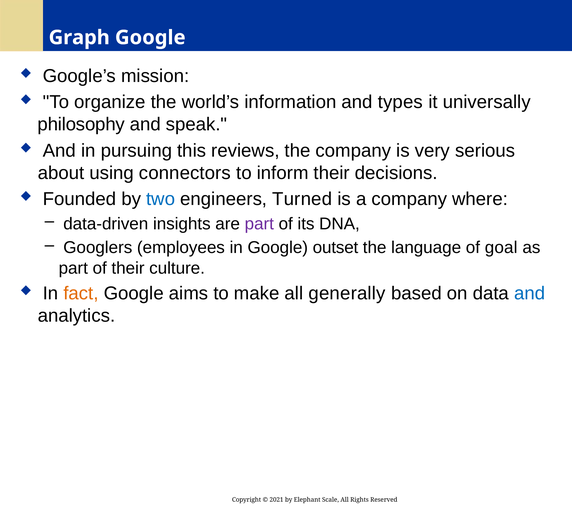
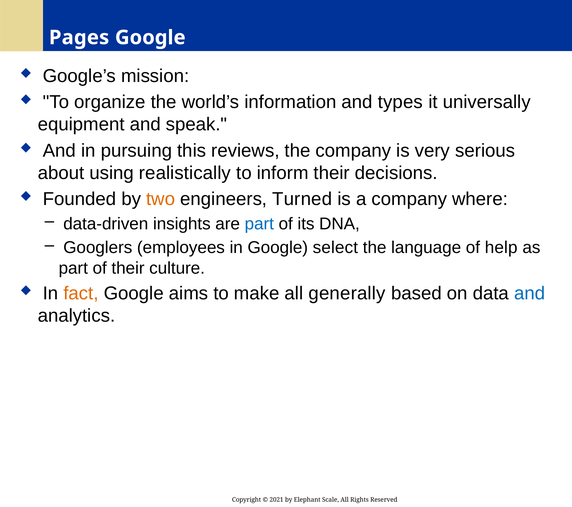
Graph: Graph -> Pages (79, 37)
philosophy: philosophy -> equipment (81, 124)
connectors: connectors -> realistically (185, 173)
two colour: blue -> orange (161, 199)
part colour: purple -> blue (259, 223)
outset: outset -> select (335, 247)
goal: goal -> help (501, 247)
